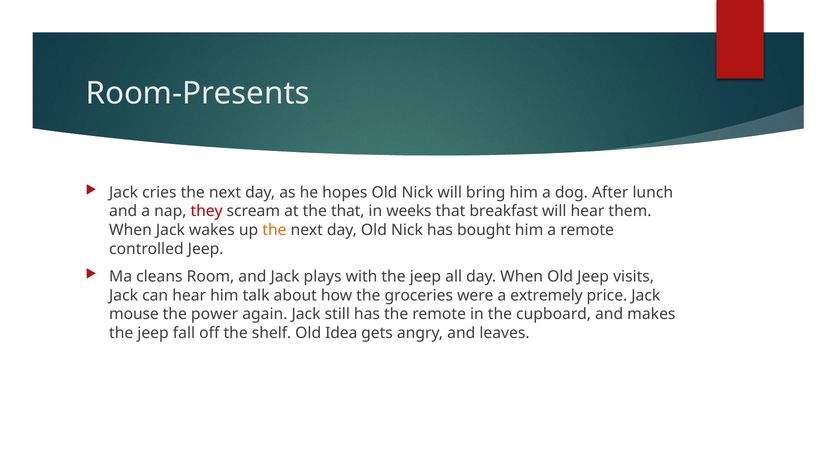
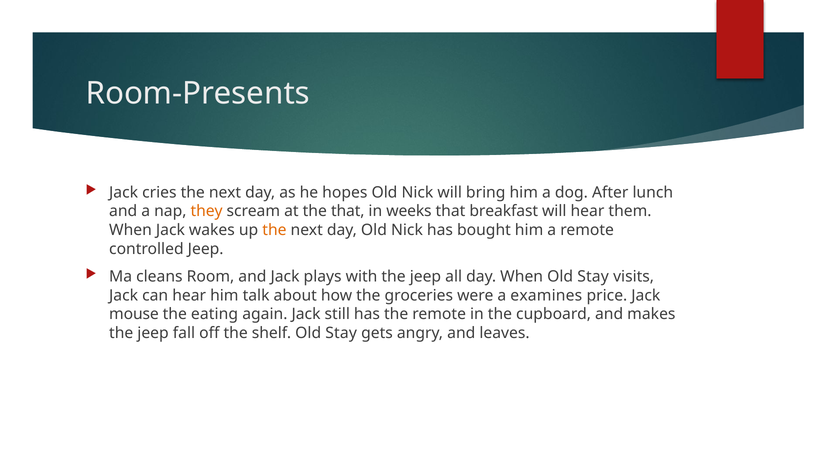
they colour: red -> orange (207, 211)
When Old Jeep: Jeep -> Stay (593, 276)
extremely: extremely -> examines (546, 295)
power: power -> eating (215, 314)
shelf Old Idea: Idea -> Stay (341, 333)
